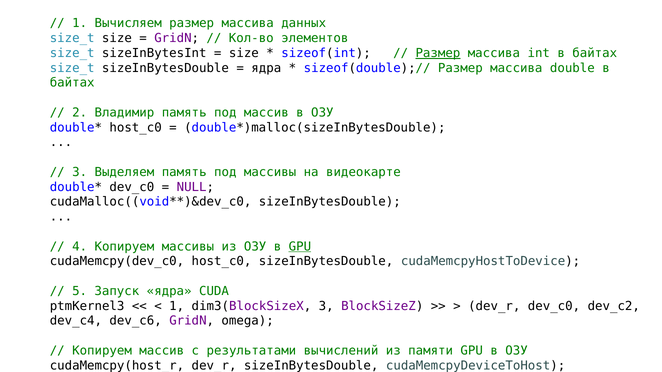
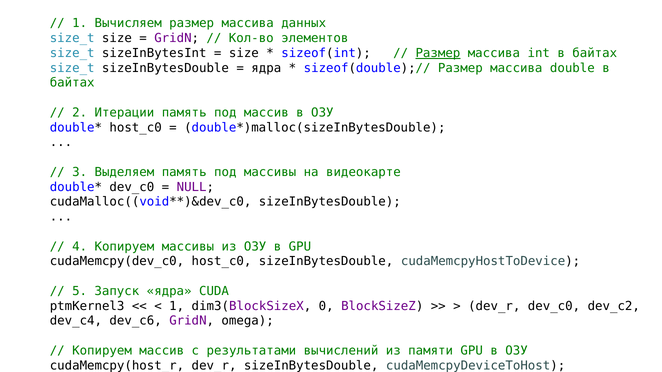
Владимир: Владимир -> Итерации (124, 113)
GPU underline: present -> none (300, 247)
dim3(BlockSizeX 3: 3 -> 0 (326, 306)
